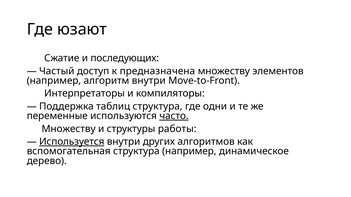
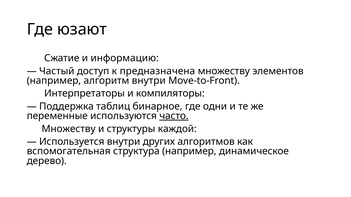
последующих: последующих -> информацию (125, 58)
таблиц структура: структура -> бинарное (158, 107)
работы: работы -> каждой (177, 129)
Используется underline: present -> none (72, 142)
